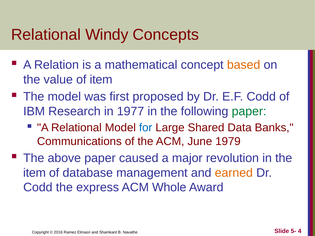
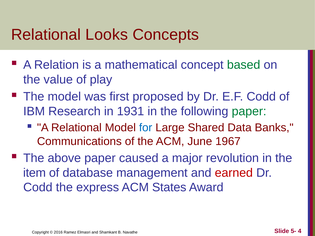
Windy: Windy -> Looks (107, 35)
based colour: orange -> green (244, 65)
of item: item -> play (101, 80)
1977: 1977 -> 1931 (131, 111)
1979: 1979 -> 1967 (228, 142)
earned colour: orange -> red (234, 173)
Whole: Whole -> States (169, 188)
